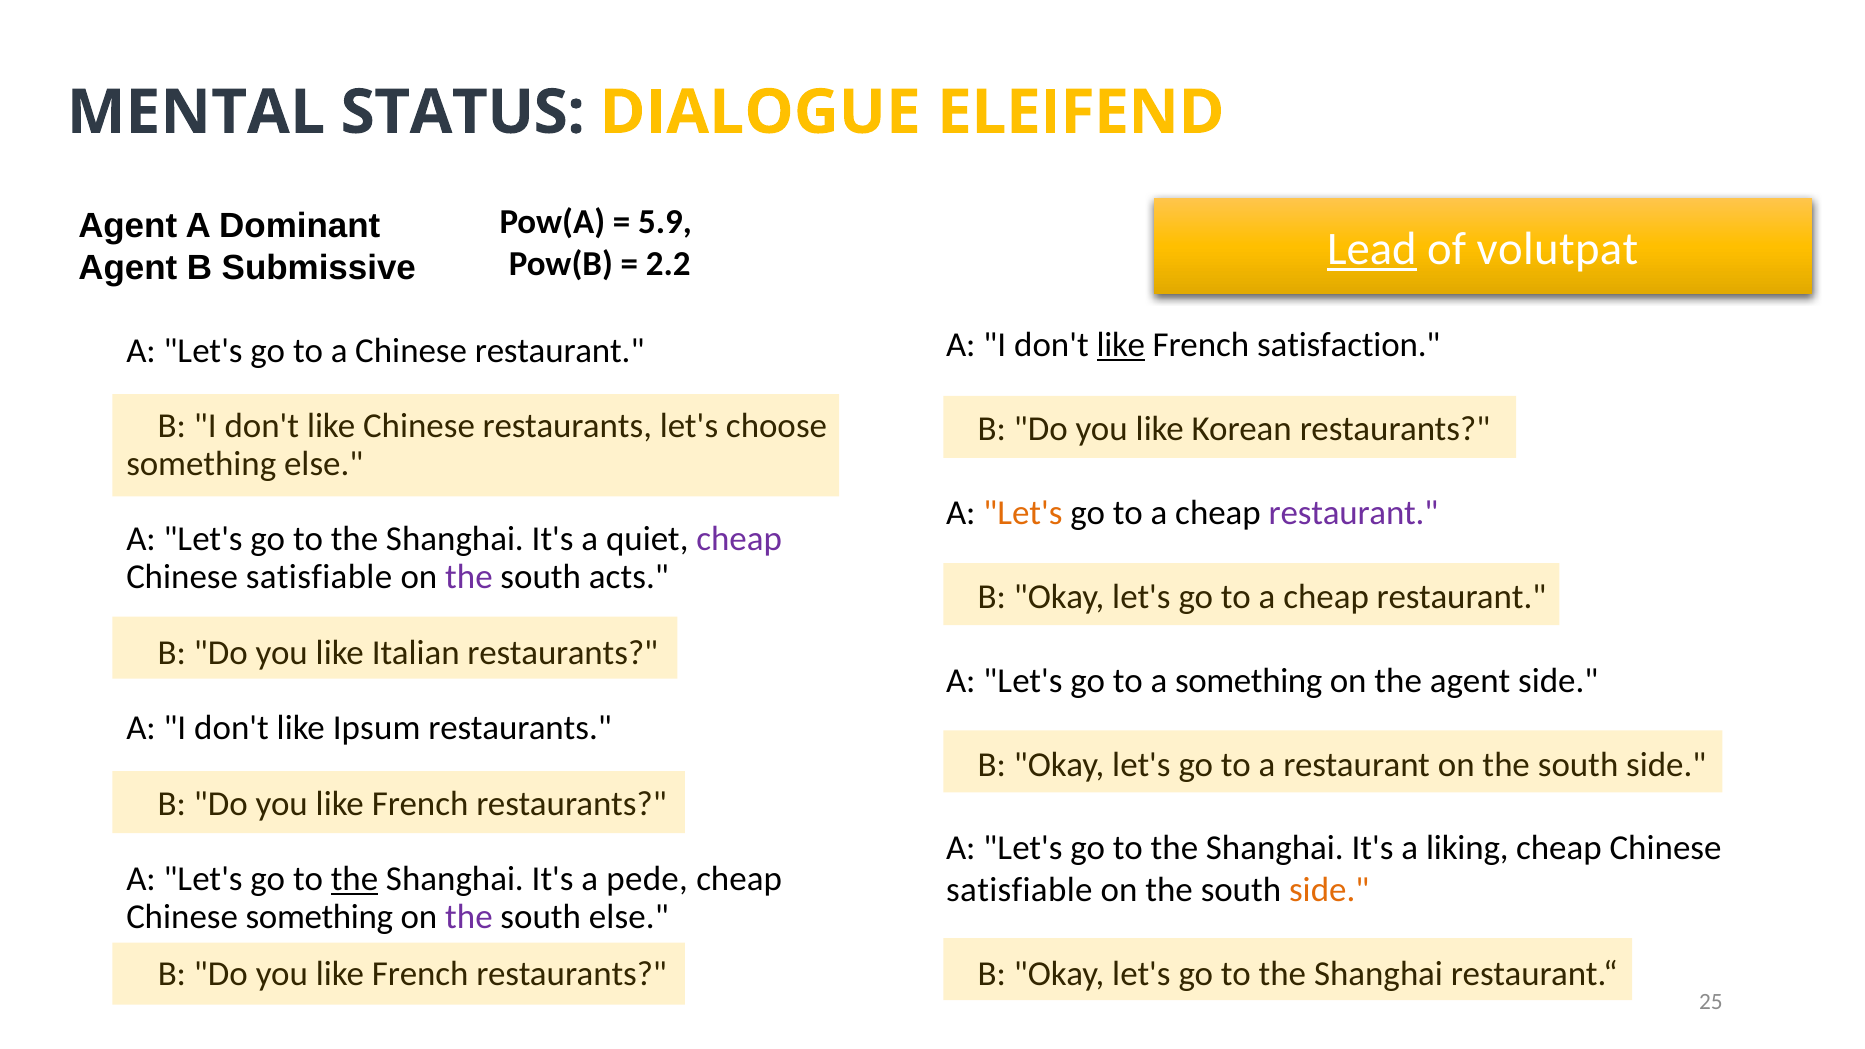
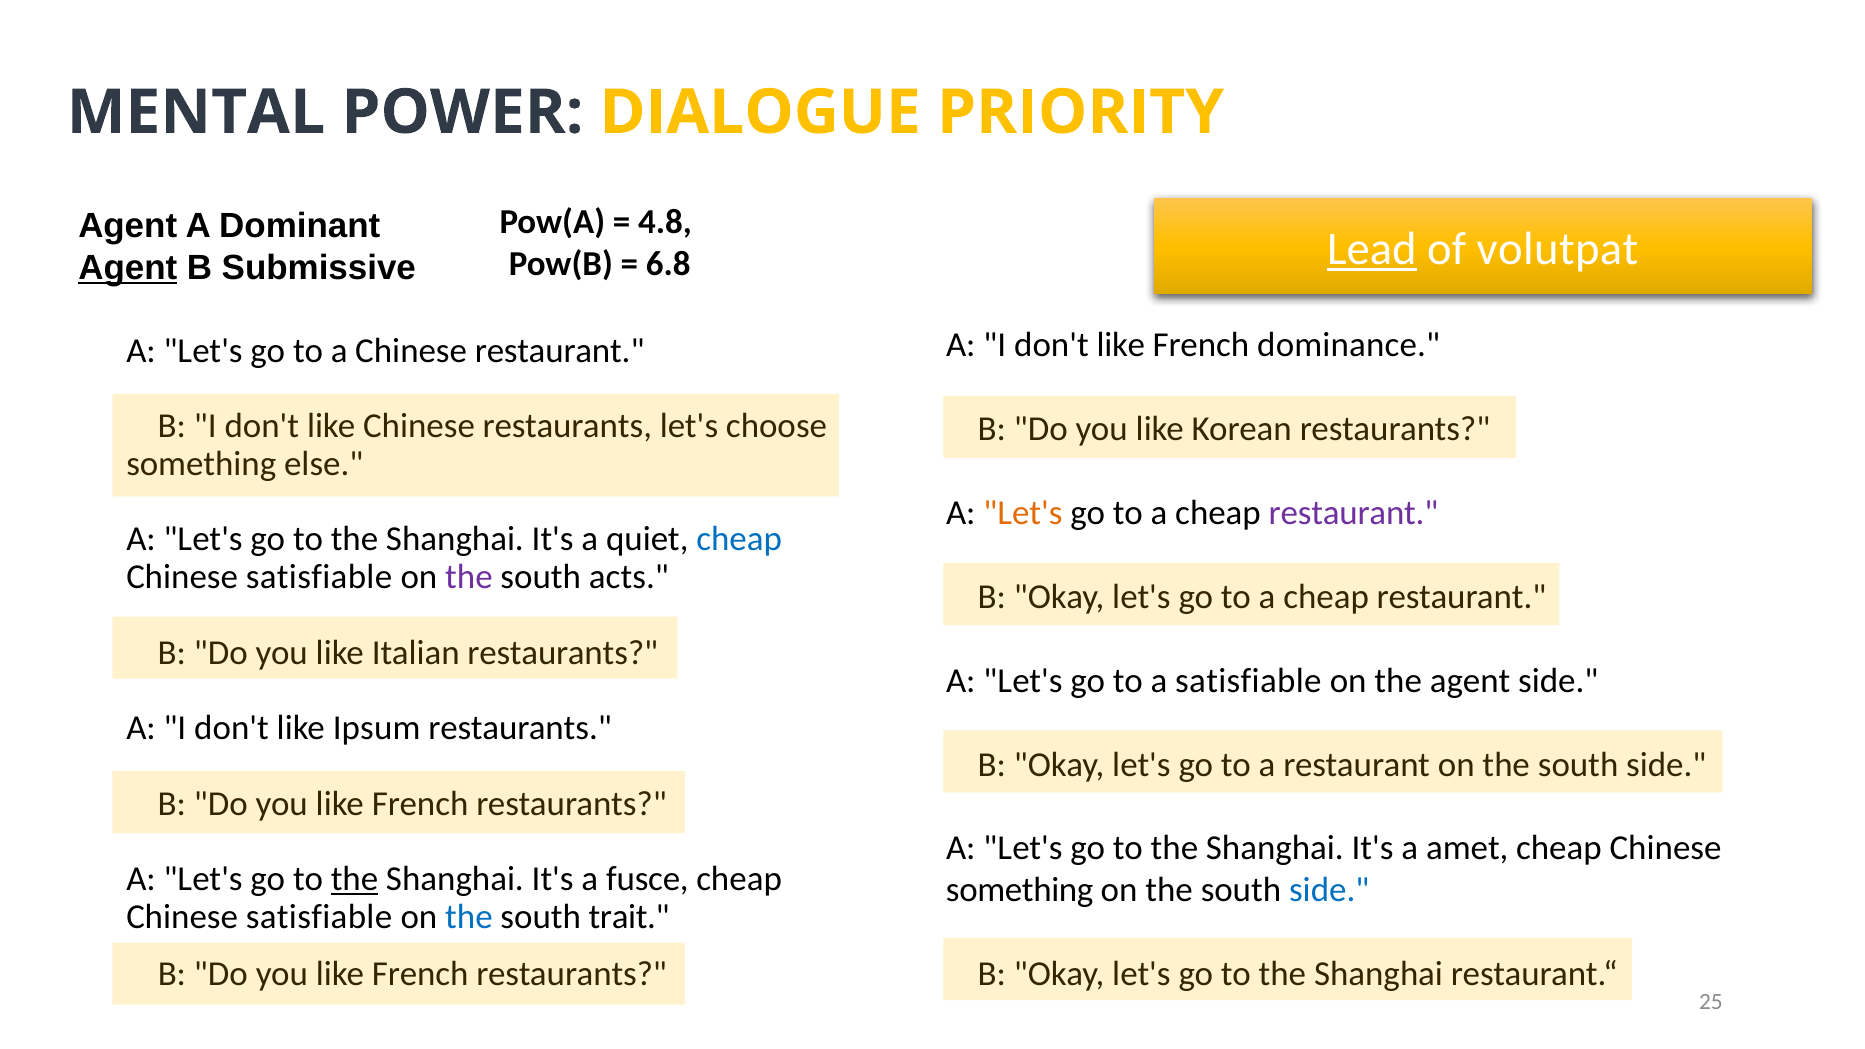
STATUS: STATUS -> POWER (462, 112)
ELEIFEND: ELEIFEND -> PRIORITY (1081, 112)
5.9: 5.9 -> 4.8 (665, 222)
2.2: 2.2 -> 6.8 (668, 264)
Agent underline: none -> present (128, 268)
like underline: present -> none (1121, 345)
satisfaction: satisfaction -> dominance (1349, 345)
cheap colour: purple -> blue (739, 539)
a something: something -> satisfiable (1248, 681)
liking: liking -> amet (1467, 848)
pede: pede -> fusce (647, 879)
satisfiable: satisfiable -> something (1020, 890)
side colour: orange -> blue (1329, 890)
something: something -> satisfiable (319, 917)
the colour: purple -> blue (469, 917)
south else: else -> trait (629, 917)
